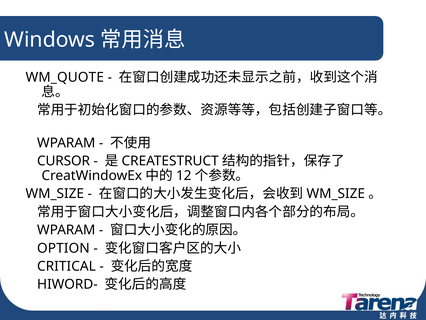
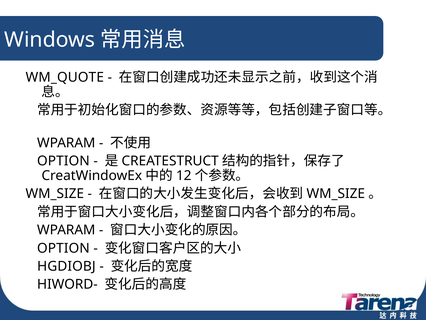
CURSOR: CURSOR -> OPTION (63, 161)
CRITICAL: CRITICAL -> HGDIOBJ (66, 266)
